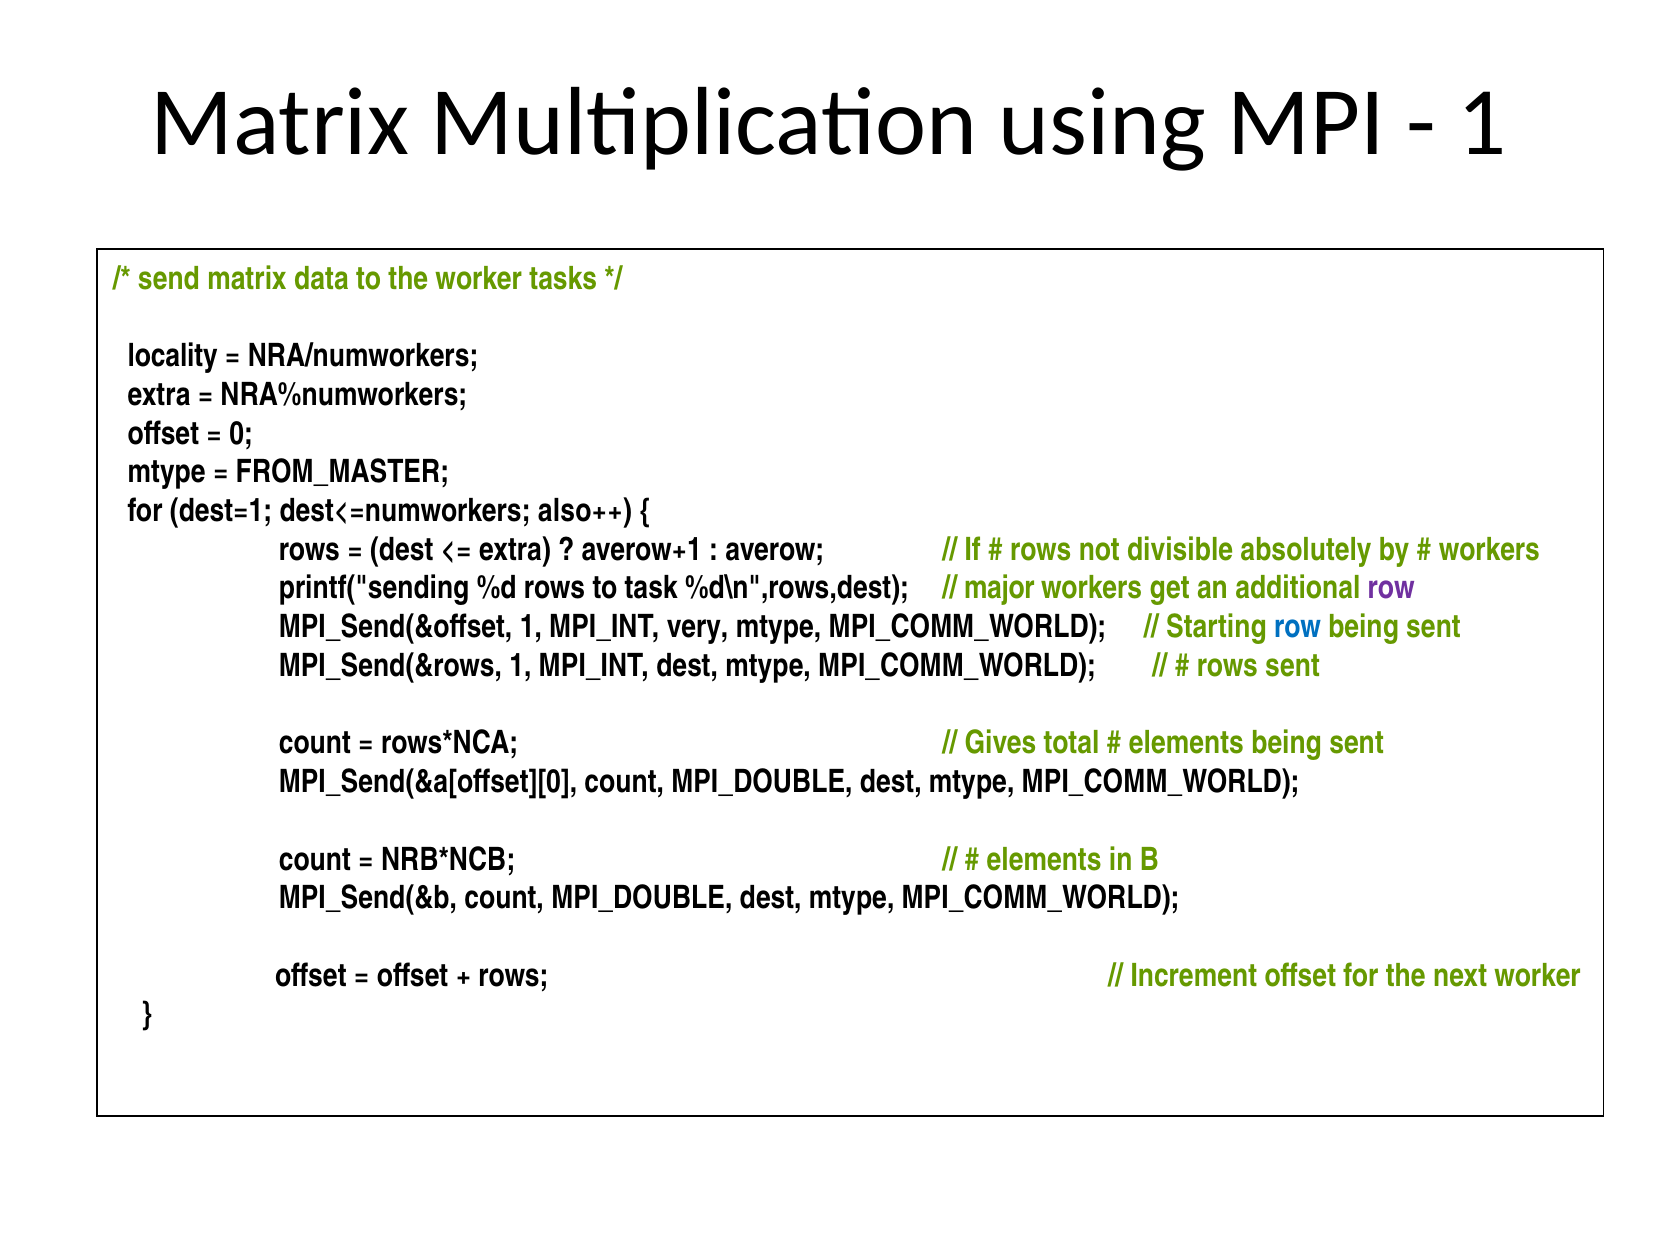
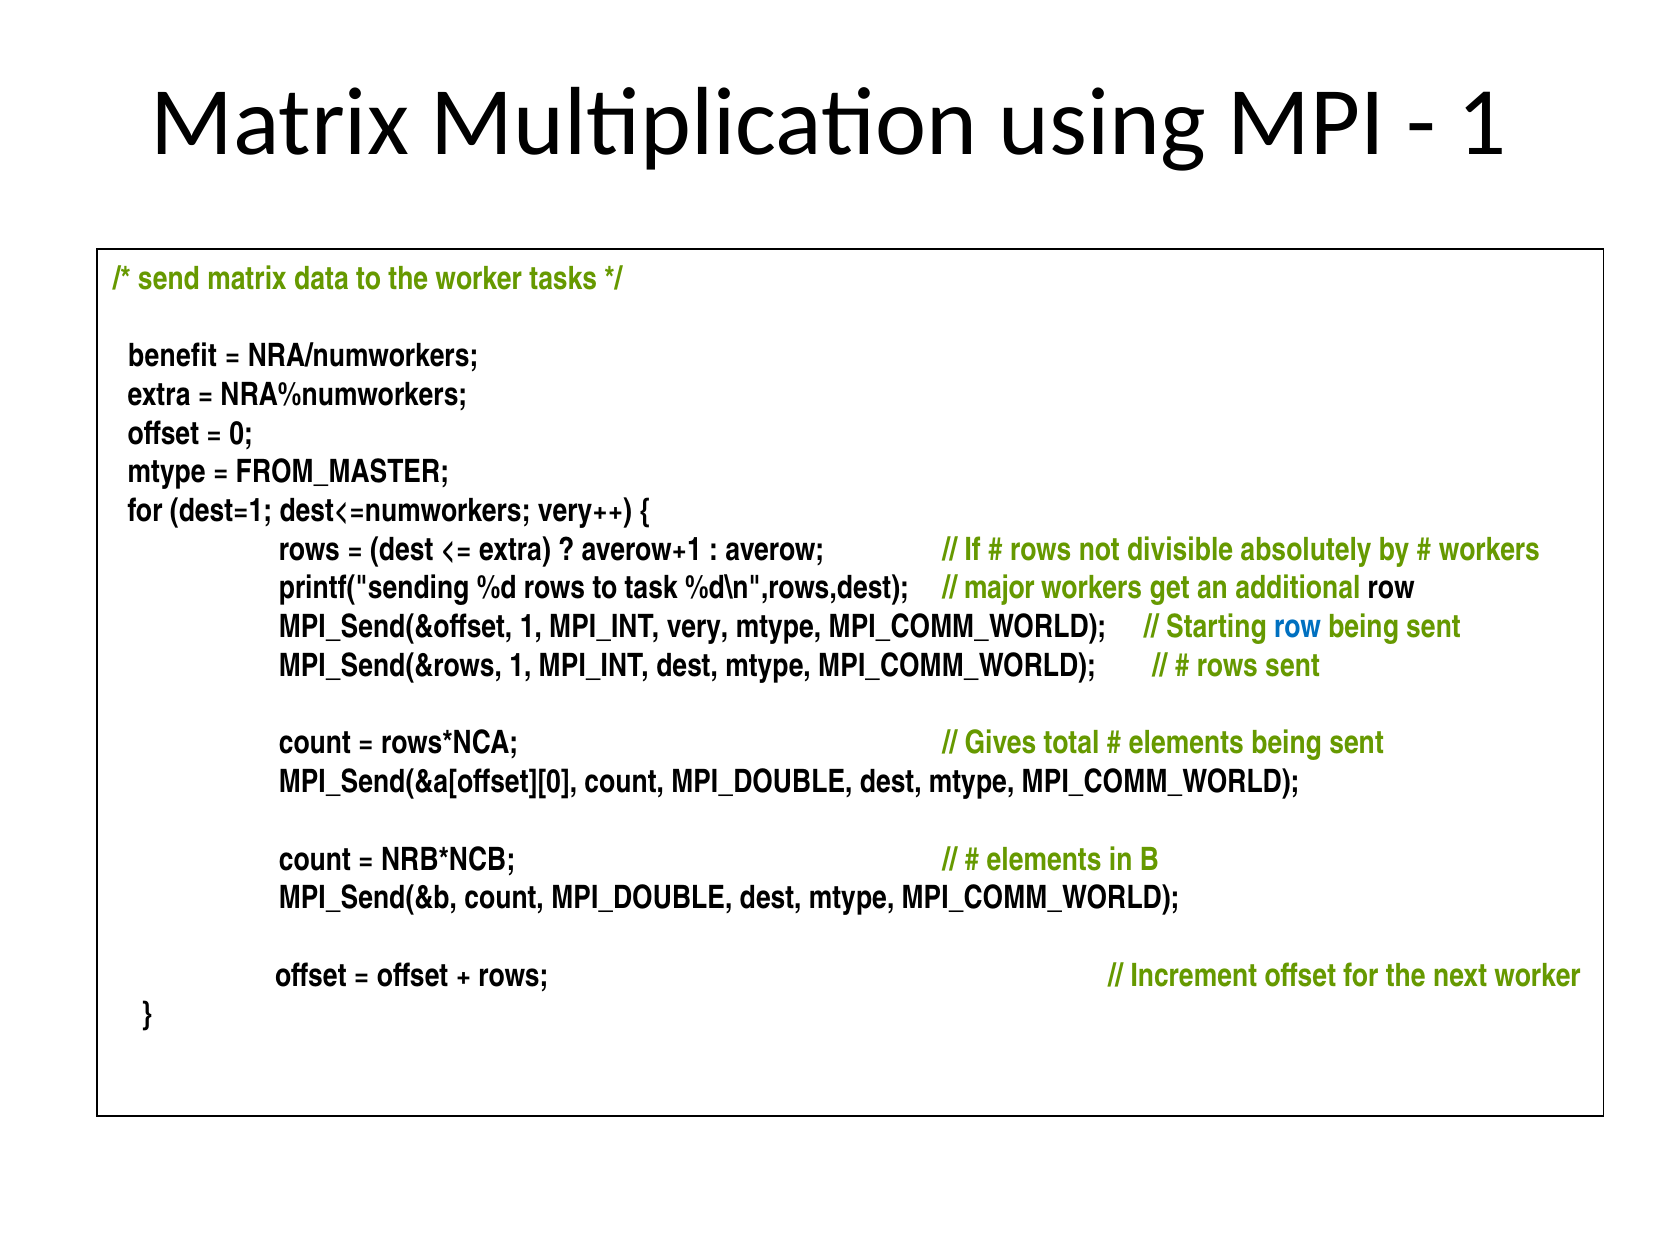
locality: locality -> benefit (173, 356)
also++: also++ -> very++ (585, 511)
row colour: purple -> black (1391, 588)
